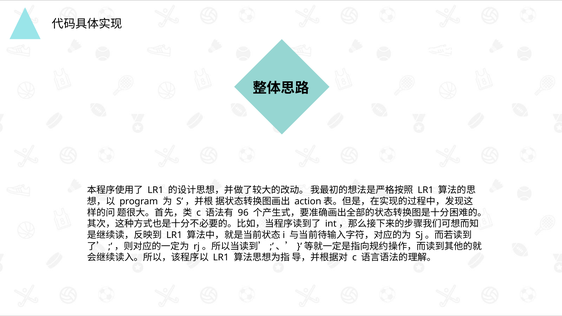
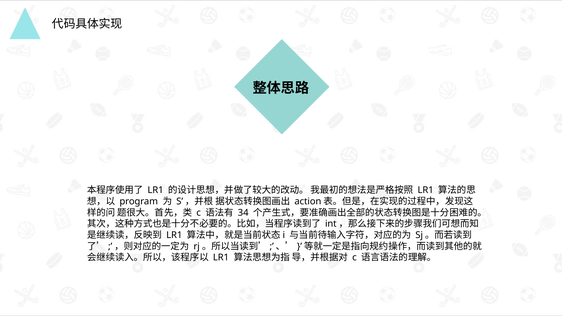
96: 96 -> 34 (243, 213)
